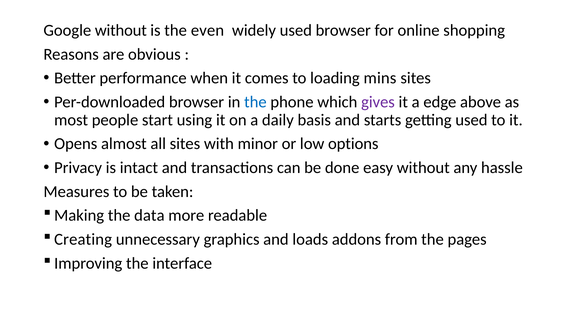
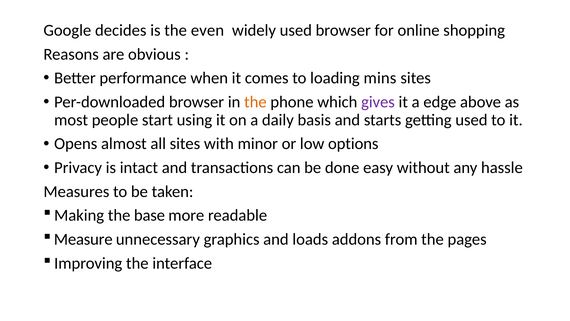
Google without: without -> decides (121, 30)
the colour: blue -> orange (255, 102)
data: data -> base (149, 215)
Creating: Creating -> Measure (83, 239)
